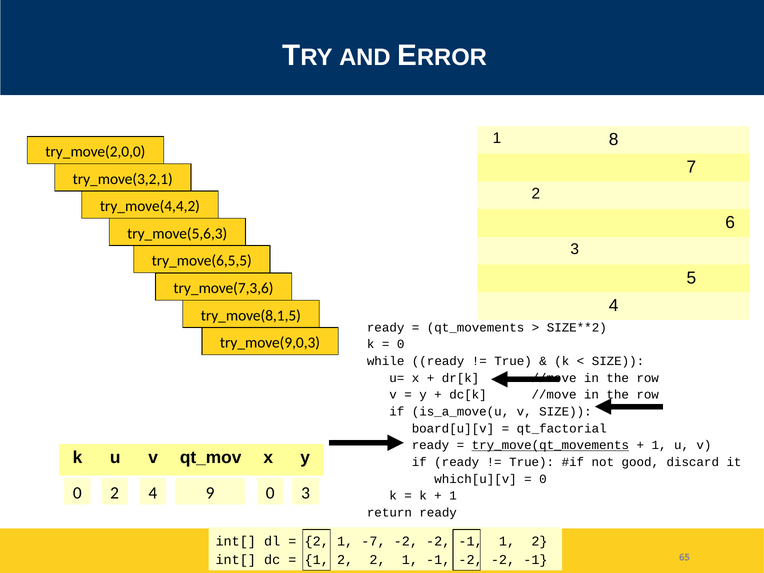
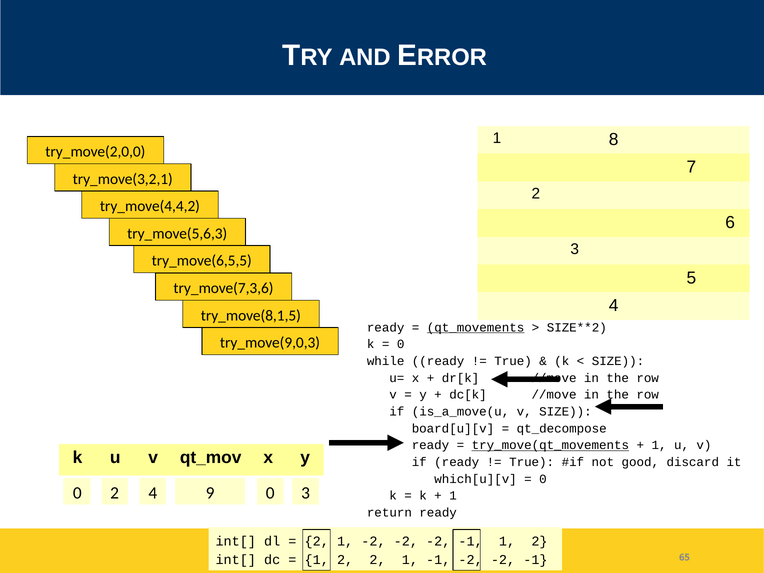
qt_movements underline: none -> present (476, 327)
qt_factorial: qt_factorial -> qt_decompose (562, 428)
1 -7: -7 -> -2 (373, 541)
